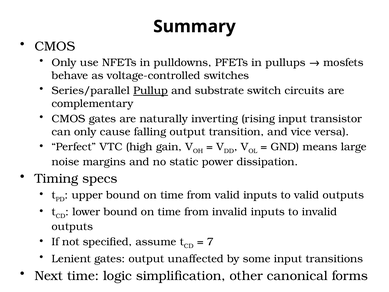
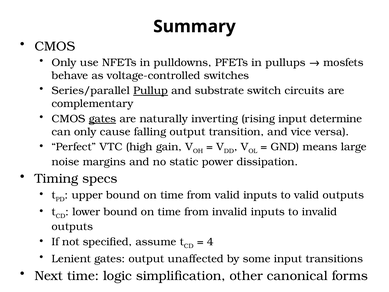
gates underline: none -> present (102, 119)
transistor: transistor -> determine (336, 119)
7: 7 -> 4 (210, 242)
